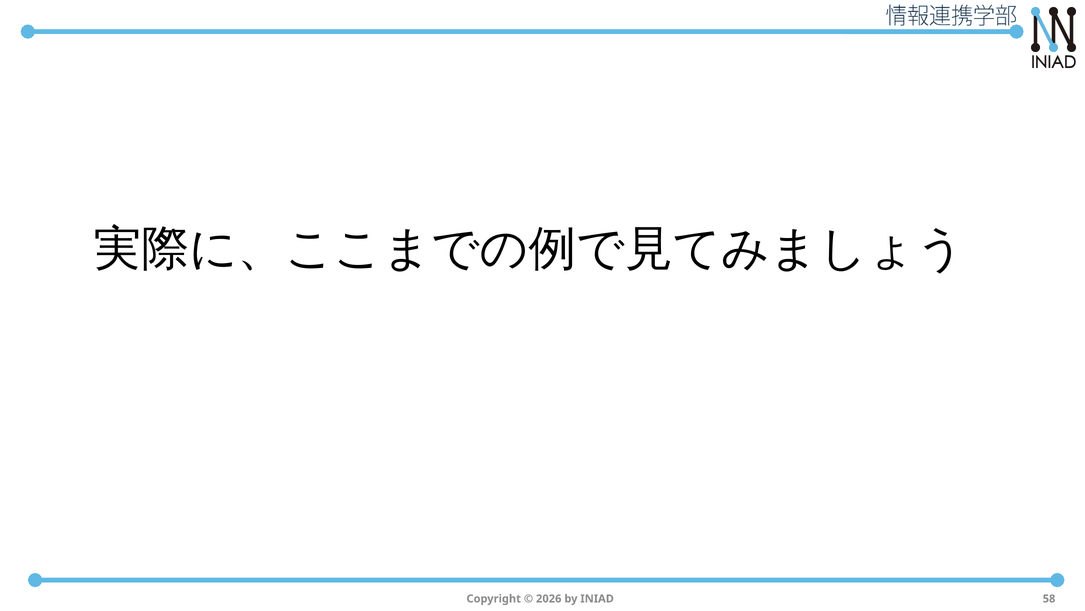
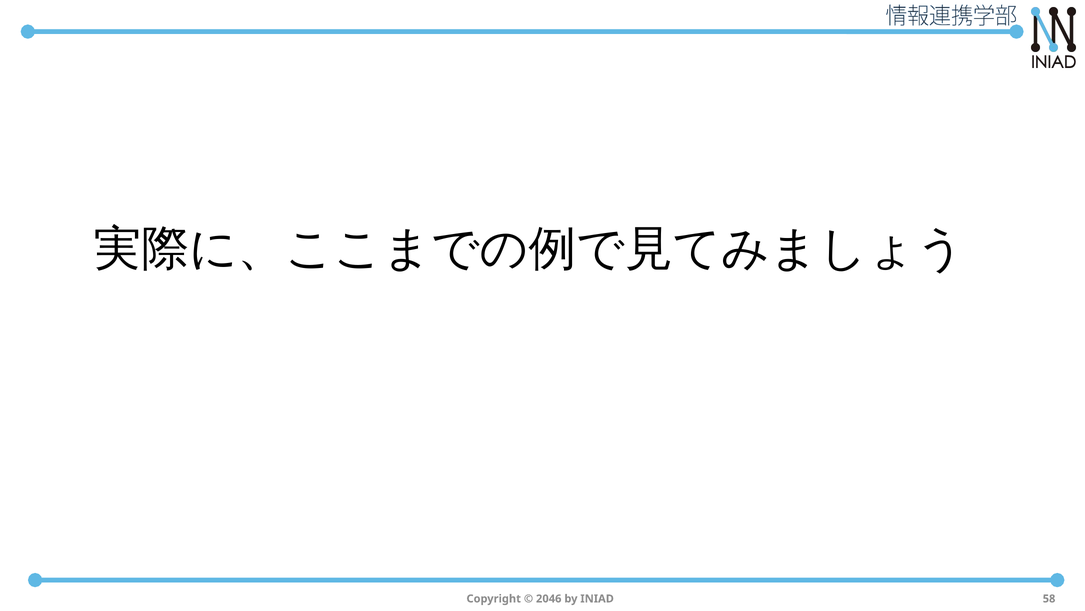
2026: 2026 -> 2046 (549, 598)
